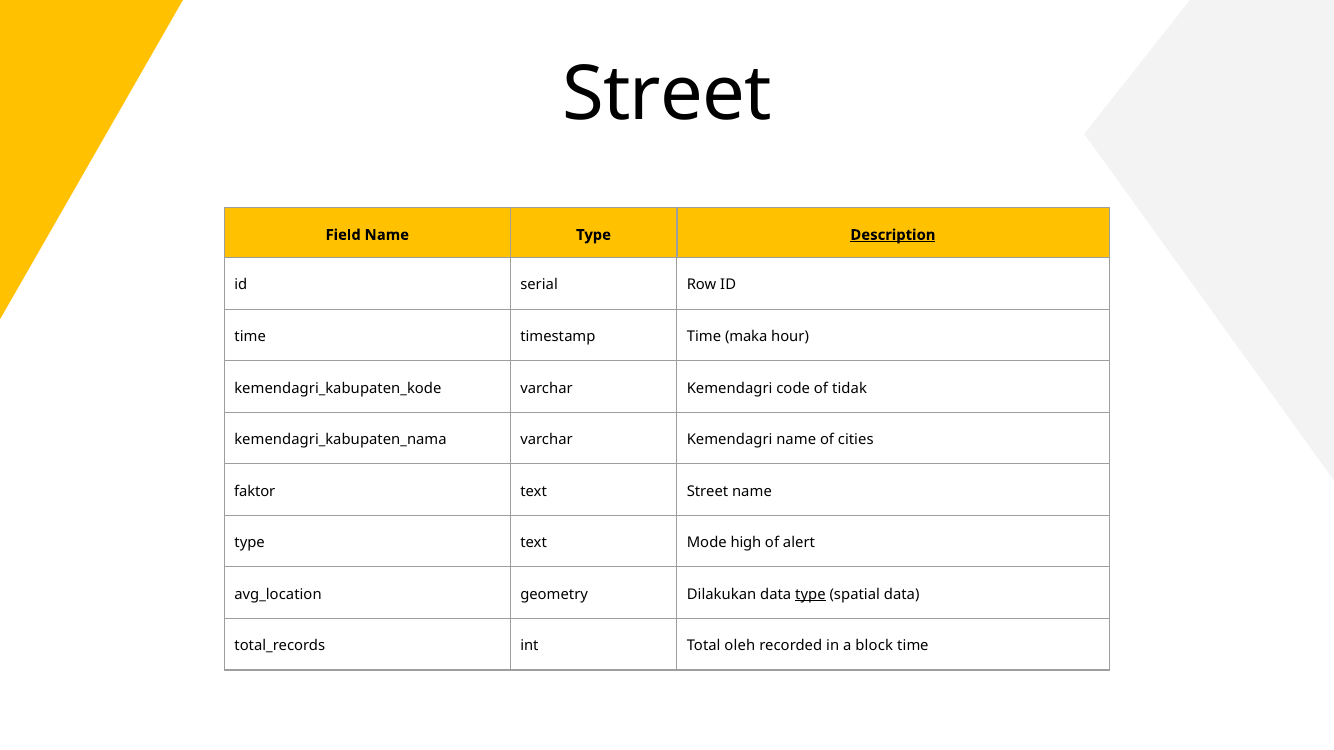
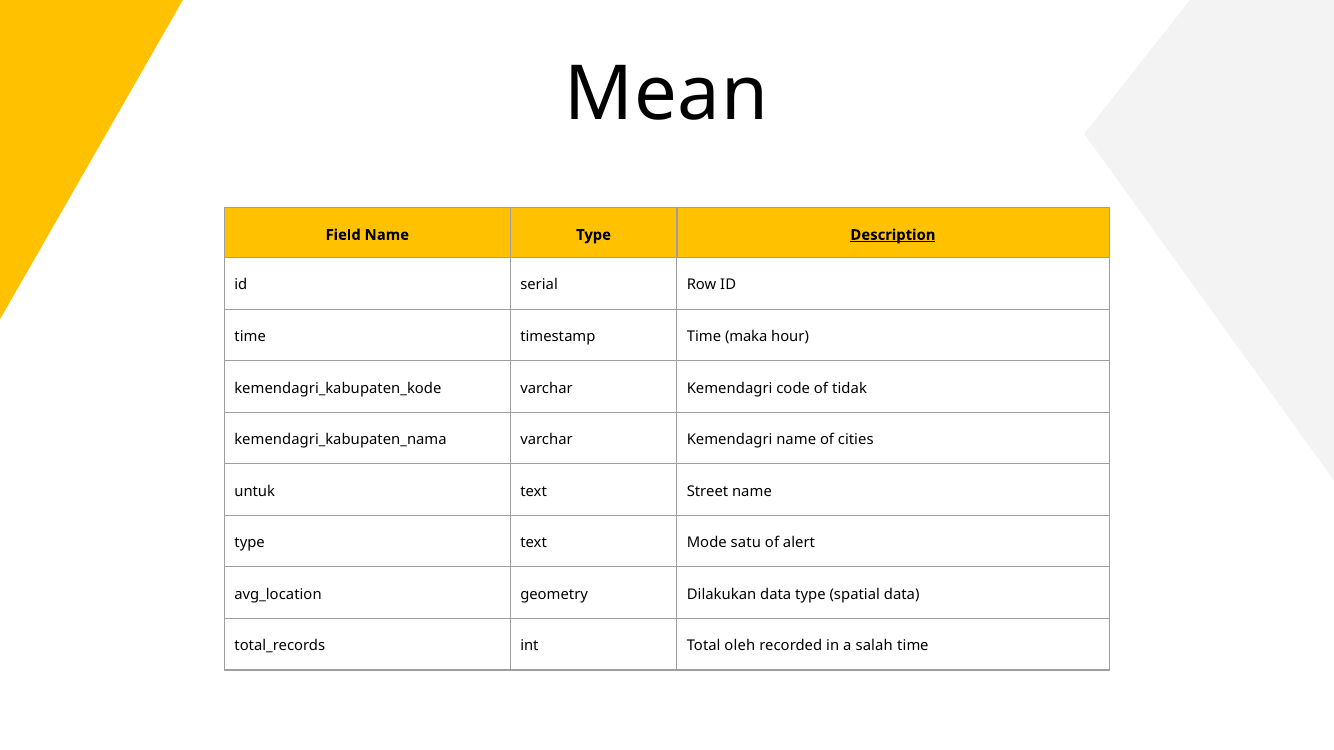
Street: Street -> Mean (666, 95)
faktor: faktor -> untuk (255, 491)
high: high -> satu (746, 543)
type underline: present -> none (810, 595)
block: block -> salah (874, 646)
